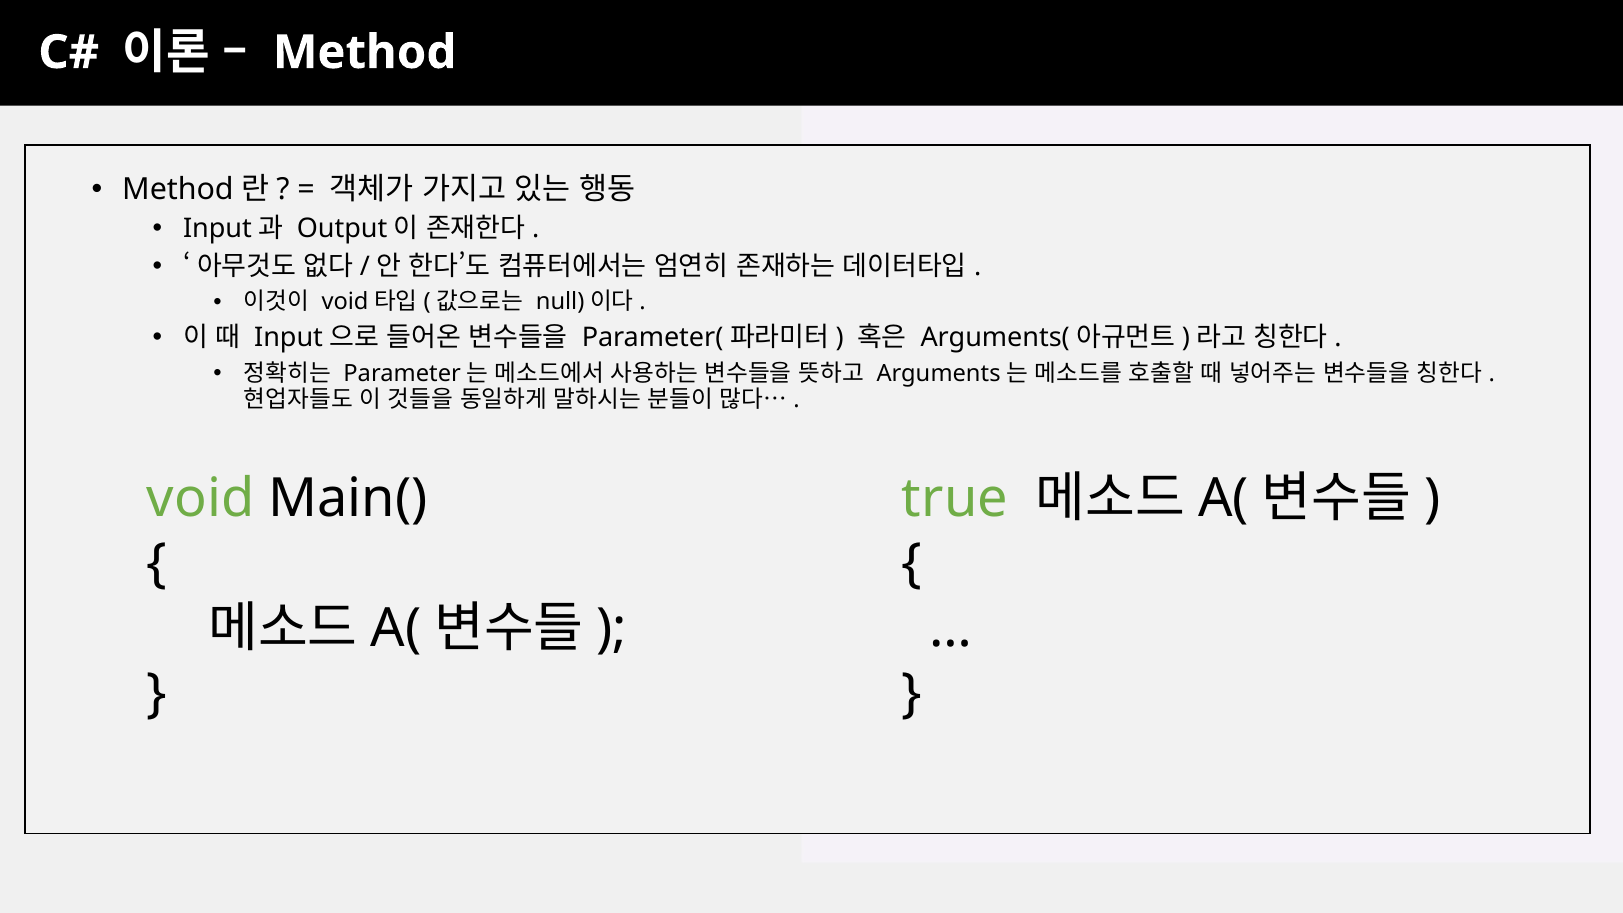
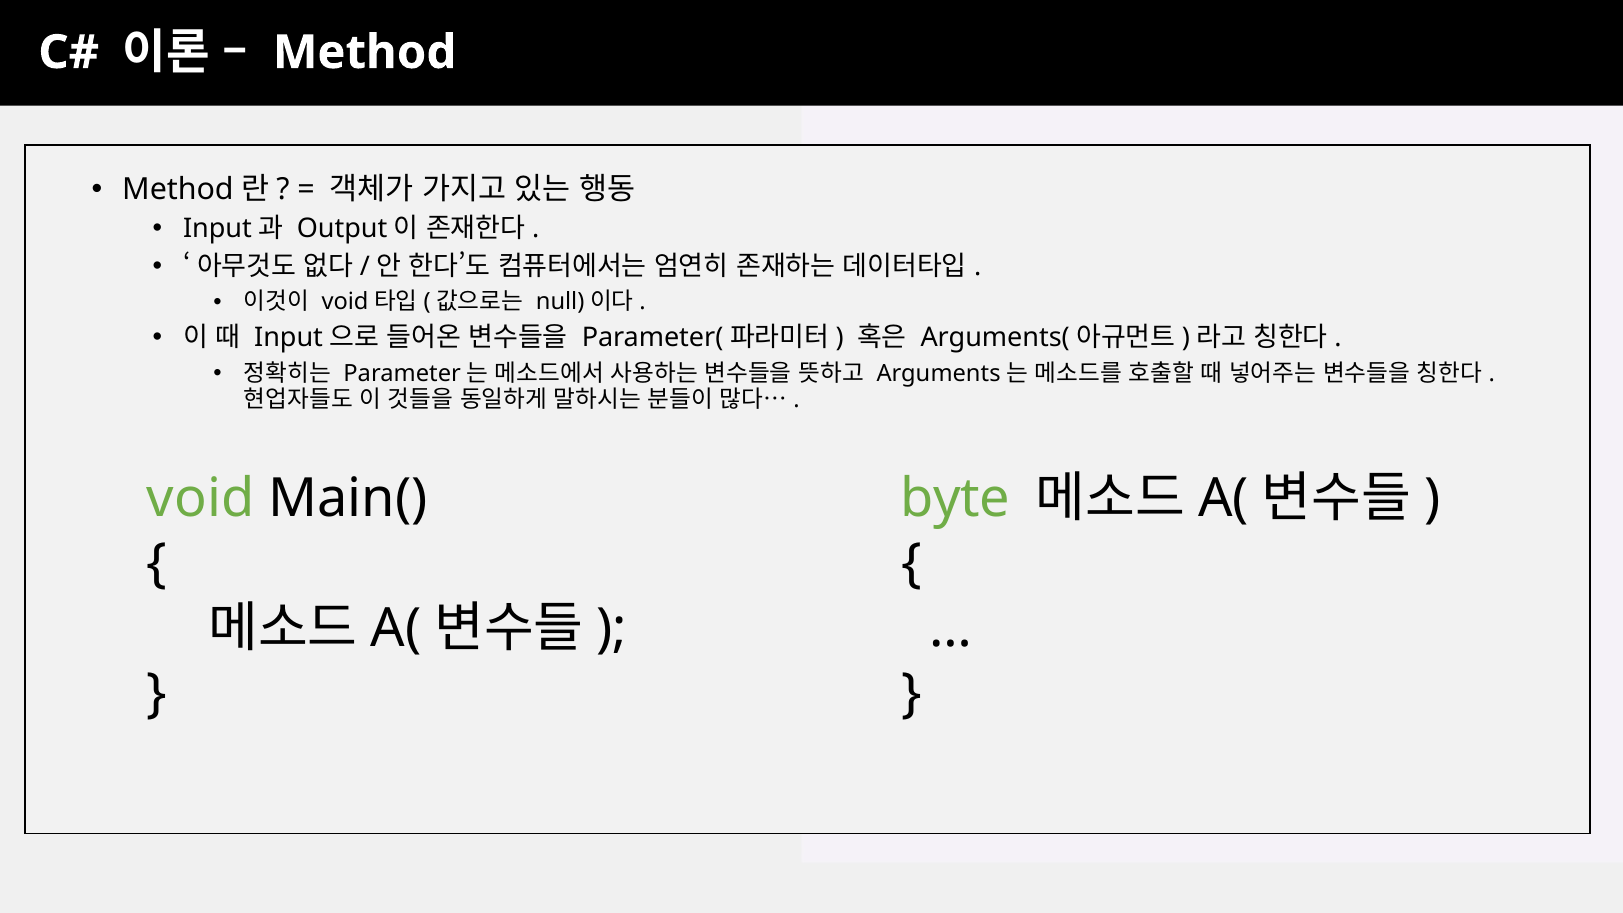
true: true -> byte (955, 499)
